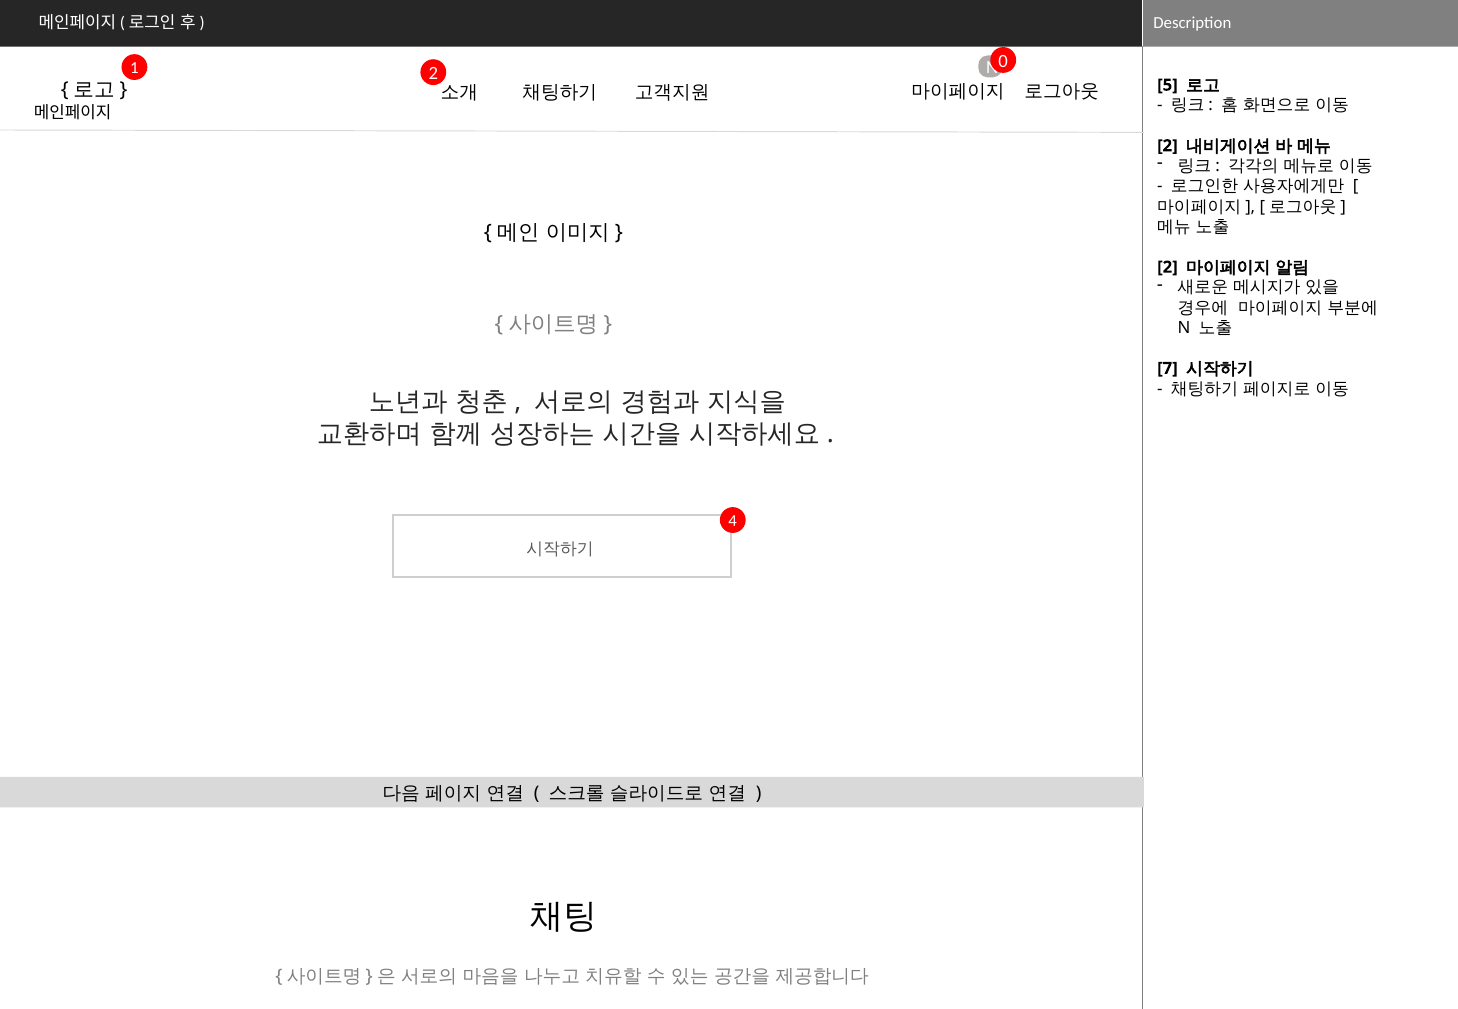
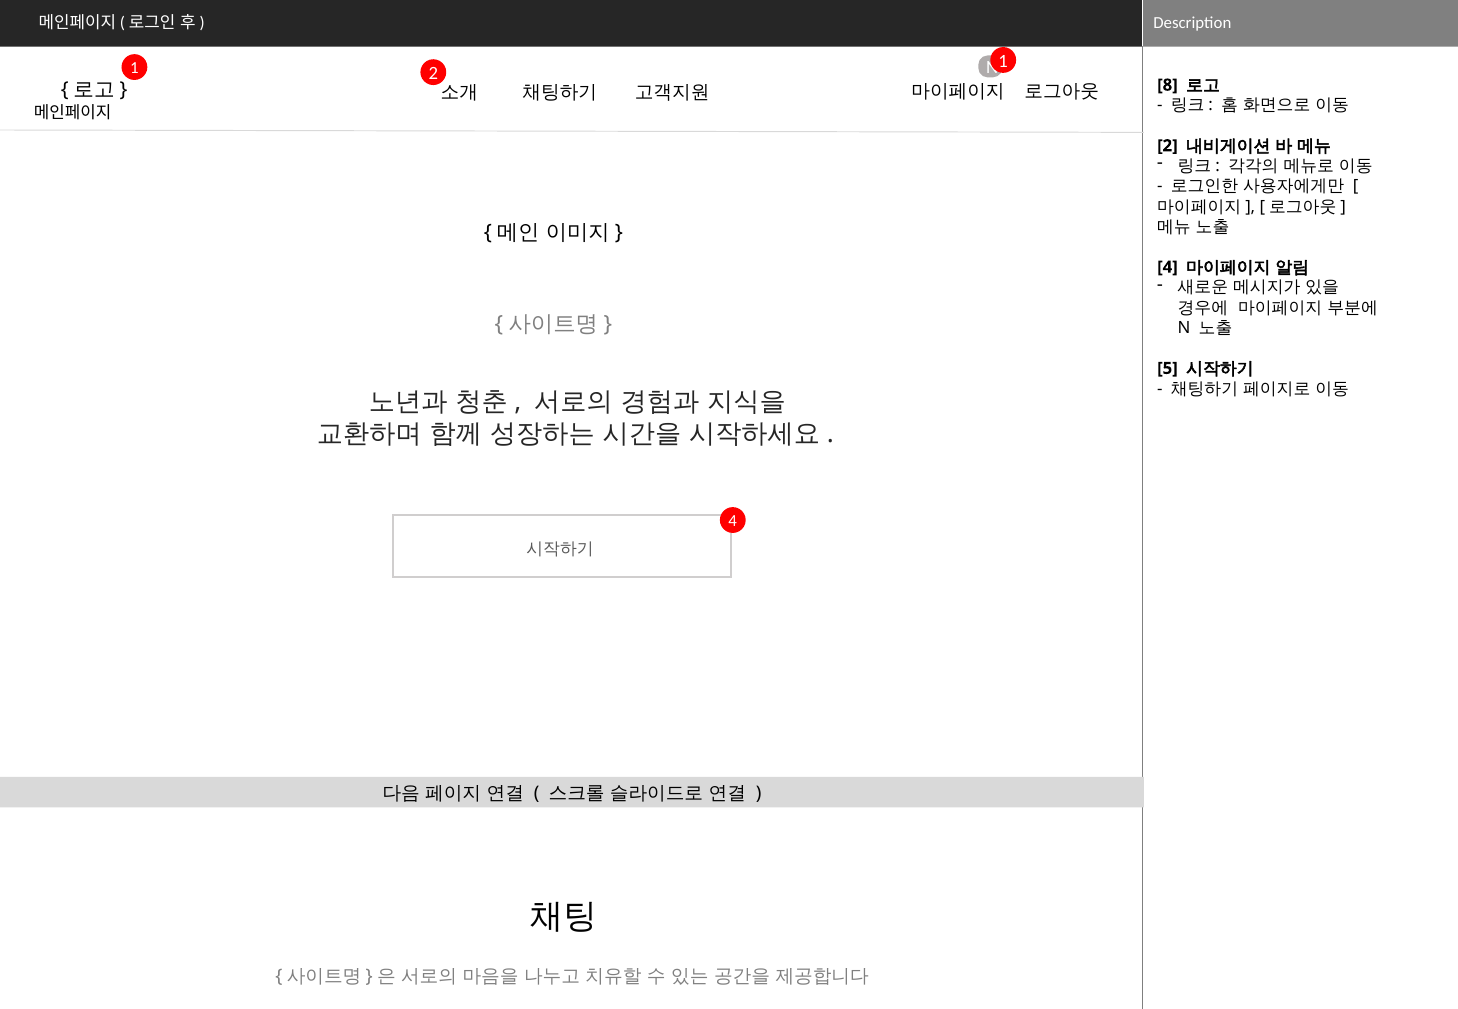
0: 0 -> 1 (1003, 61)
5: 5 -> 8 (1167, 85)
2: 2 -> 4 (1167, 267)
7: 7 -> 5 (1167, 368)
